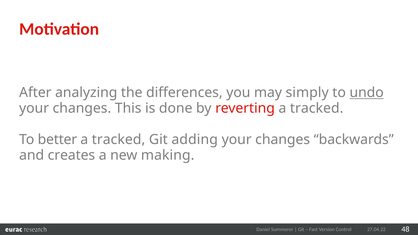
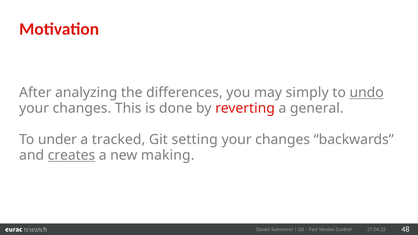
reverting a tracked: tracked -> general (317, 108)
better: better -> under (57, 140)
adding: adding -> setting (195, 140)
creates underline: none -> present (71, 155)
